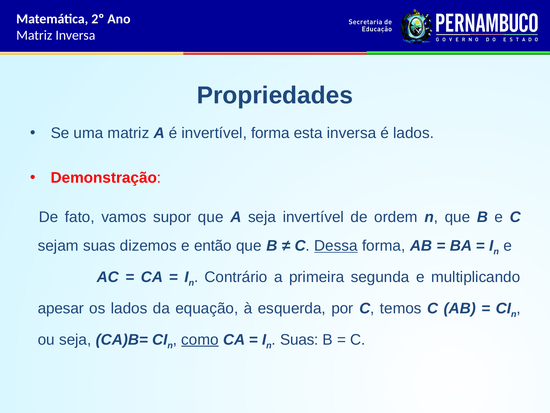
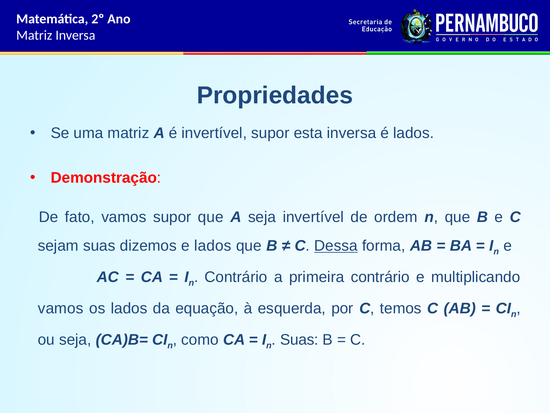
invertível forma: forma -> supor (270, 133)
e então: então -> lados (213, 245)
primeira segunda: segunda -> contrário (380, 277)
apesar: apesar -> vamos (61, 308)
como underline: present -> none (200, 339)
